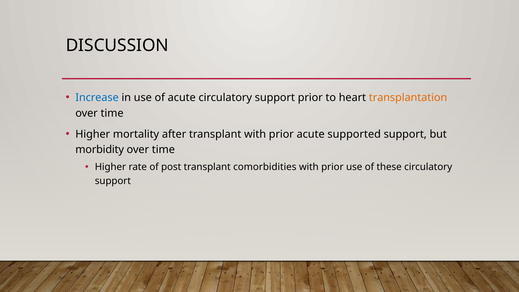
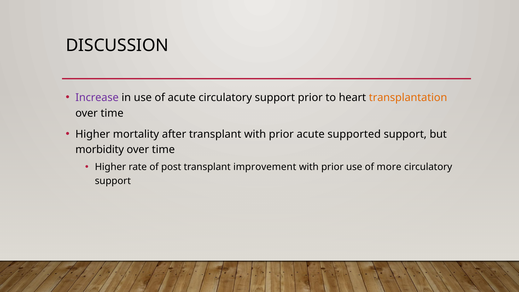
Increase colour: blue -> purple (97, 98)
comorbidities: comorbidities -> improvement (265, 167)
these: these -> more (389, 167)
